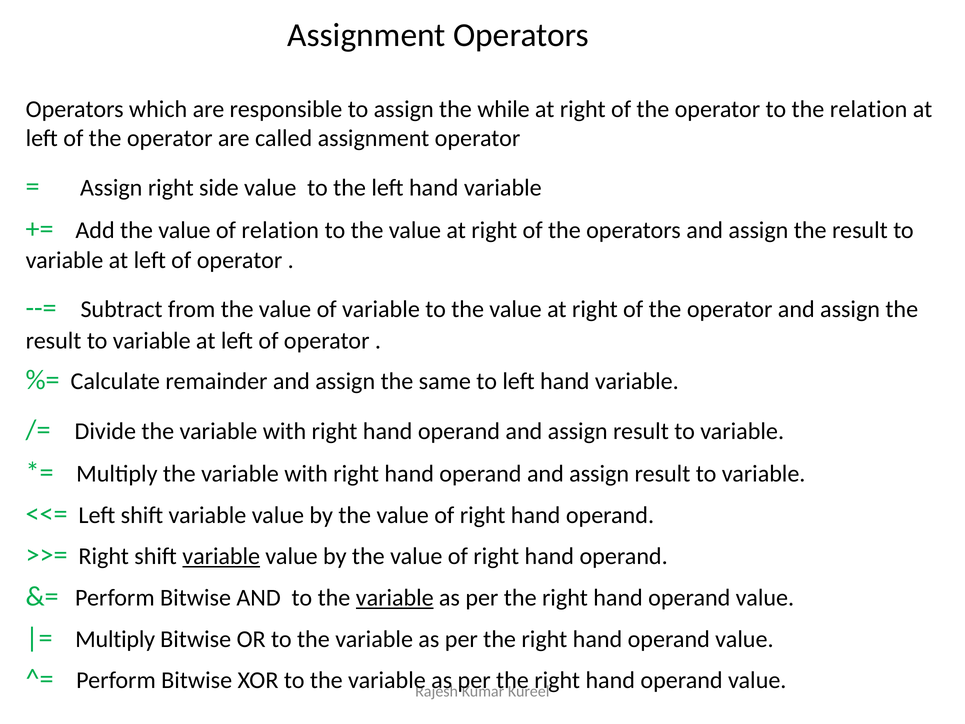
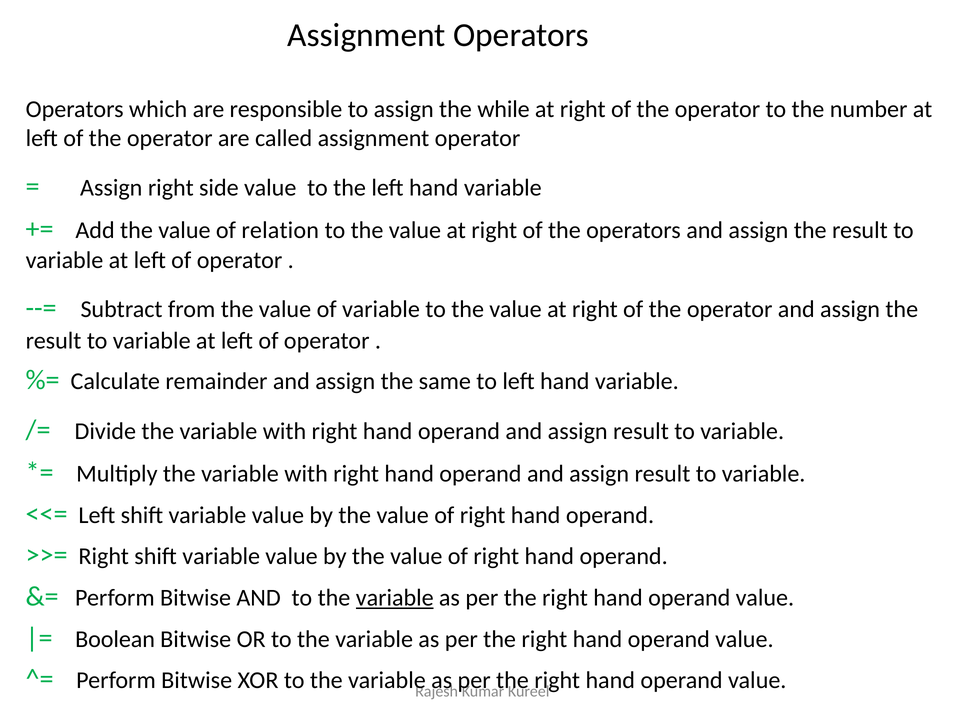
the relation: relation -> number (869, 109)
variable underline: present -> none (221, 556)
Multiply: Multiply -> Boolean (115, 639)
